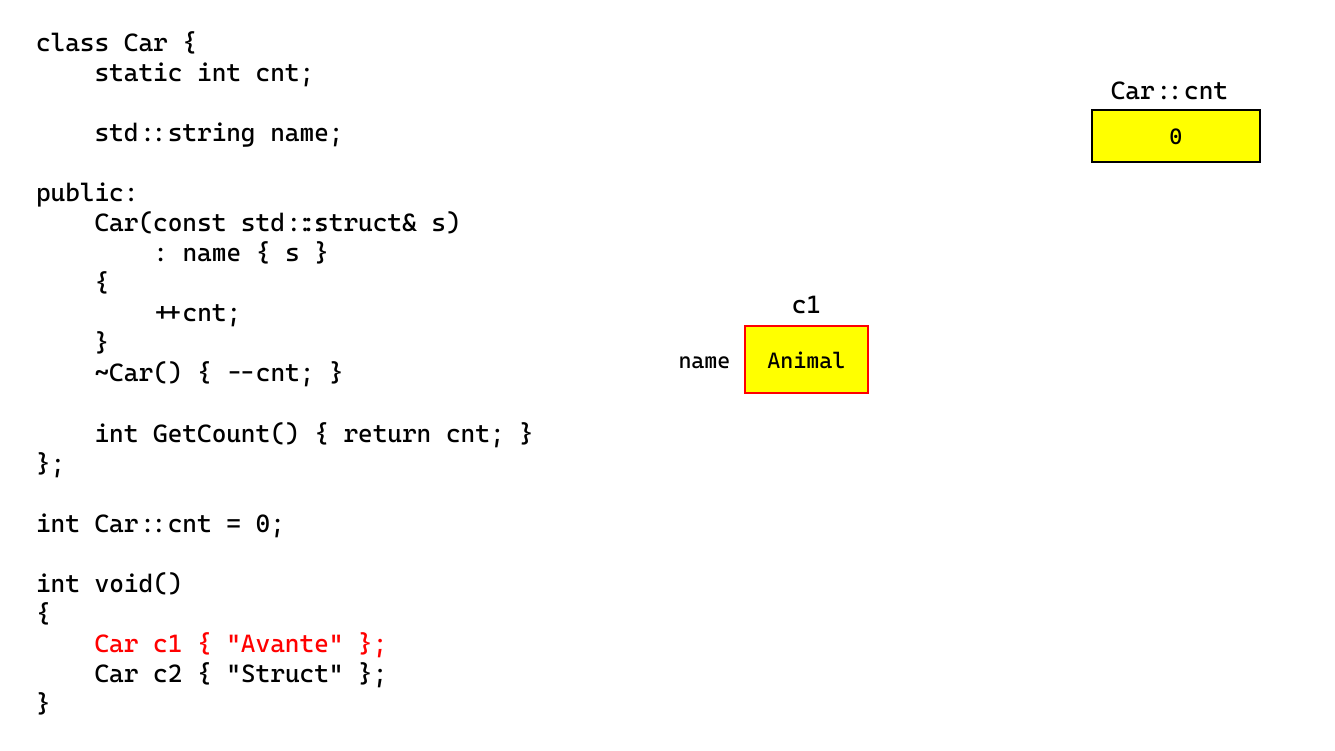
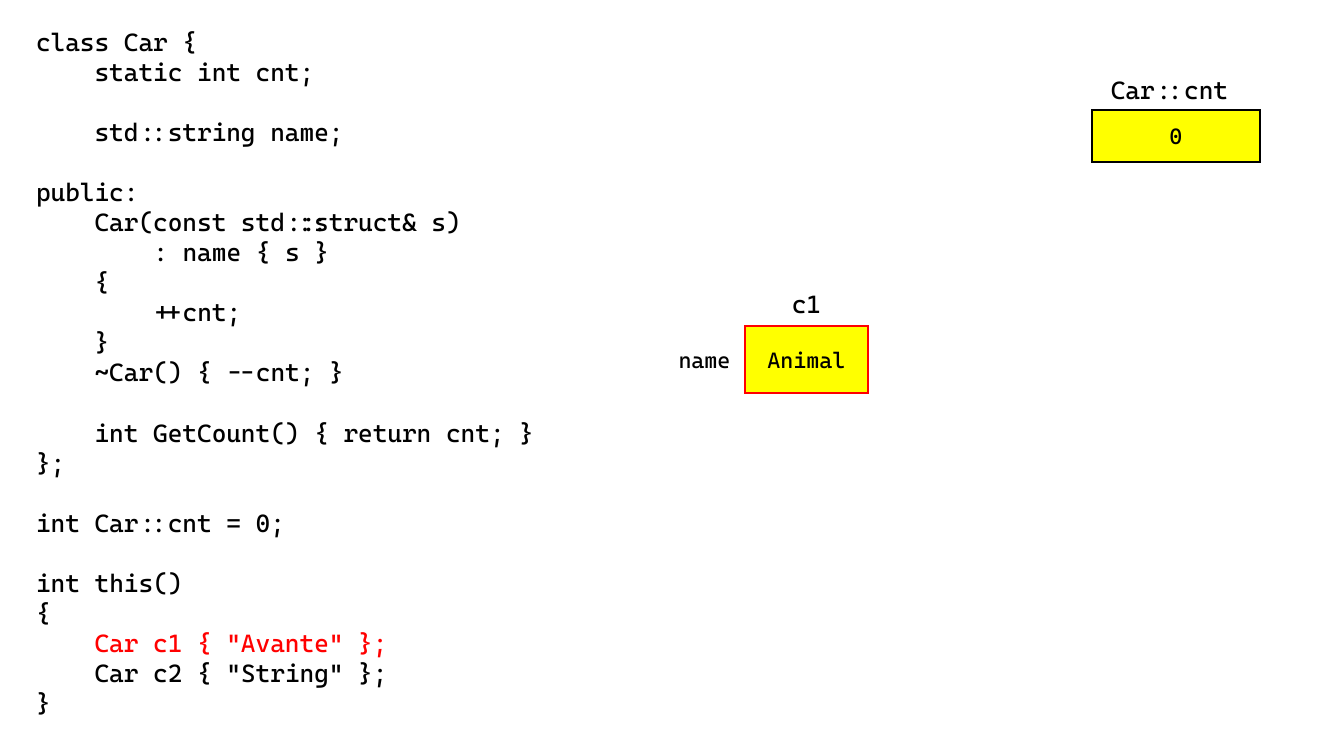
void(: void( -> this( (139, 584)
Struct: Struct -> String (285, 674)
